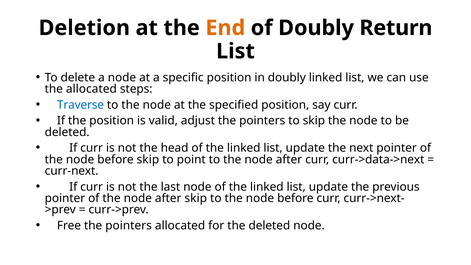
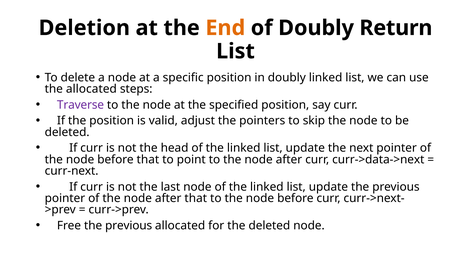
Traverse colour: blue -> purple (81, 105)
before skip: skip -> that (148, 159)
after skip: skip -> that (196, 198)
Free the pointers: pointers -> previous (129, 226)
